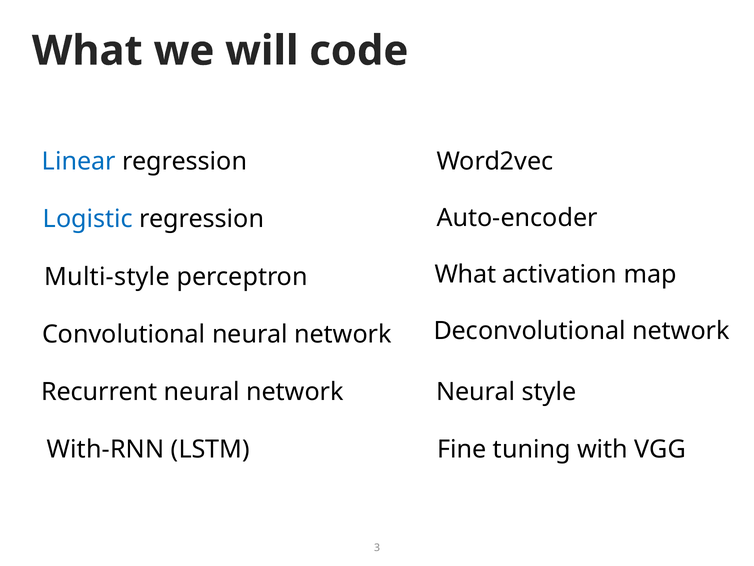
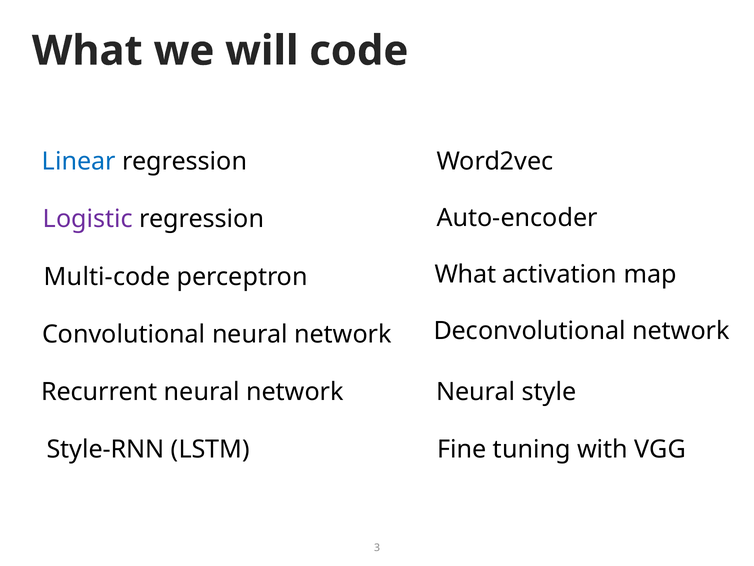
Logistic colour: blue -> purple (88, 219)
Multi-style: Multi-style -> Multi-code (107, 276)
With-RNN: With-RNN -> Style-RNN (106, 449)
